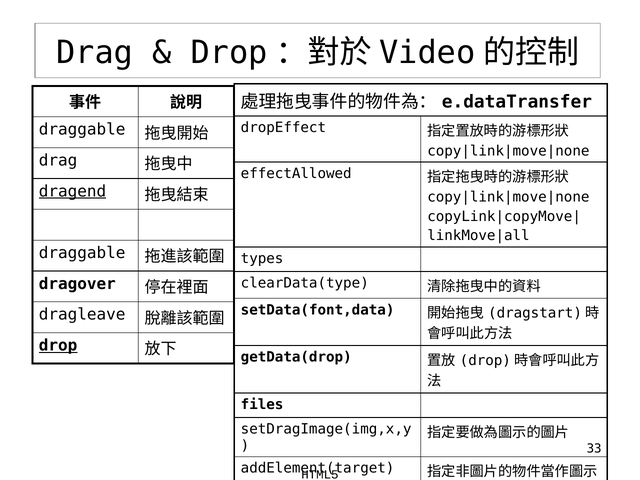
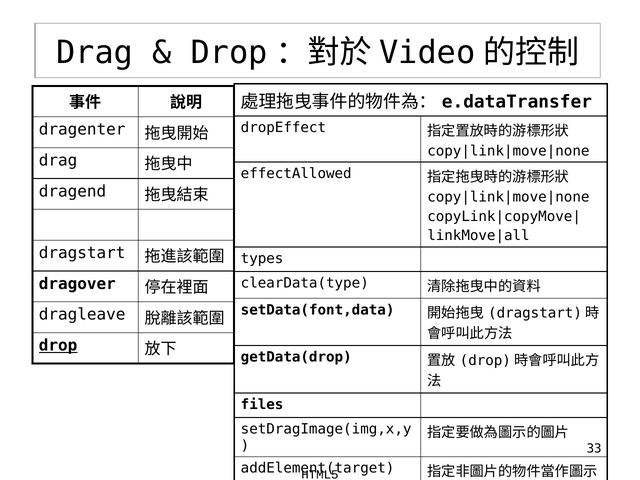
draggable: draggable -> dragenter (82, 129)
dragend underline: present -> none (72, 191)
draggable: draggable -> dragstart (82, 253)
